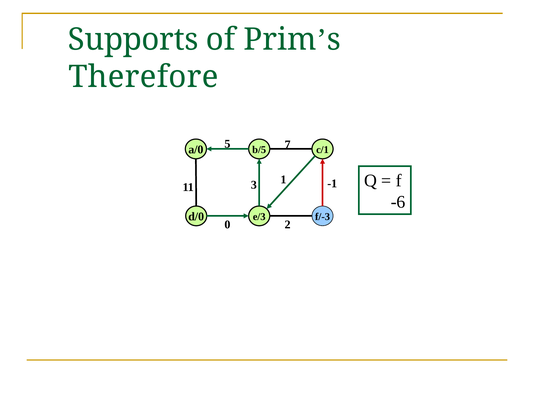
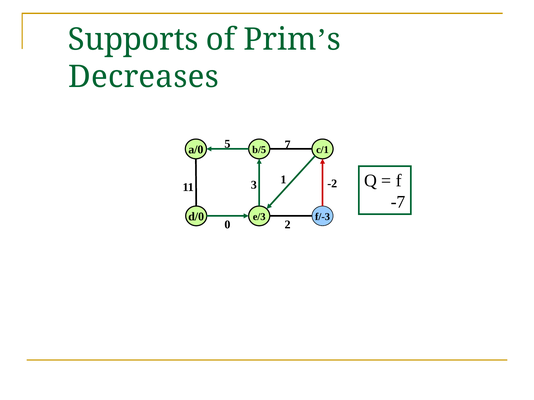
Therefore: Therefore -> Decreases (143, 77)
-1: -1 -> -2 (332, 184)
-6: -6 -> -7 (398, 202)
